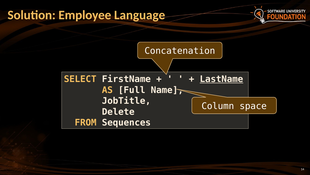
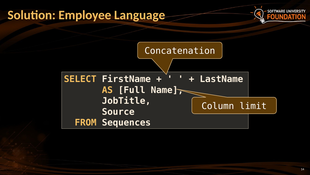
LastName underline: present -> none (221, 79)
space: space -> limit (253, 106)
Delete: Delete -> Source (118, 111)
